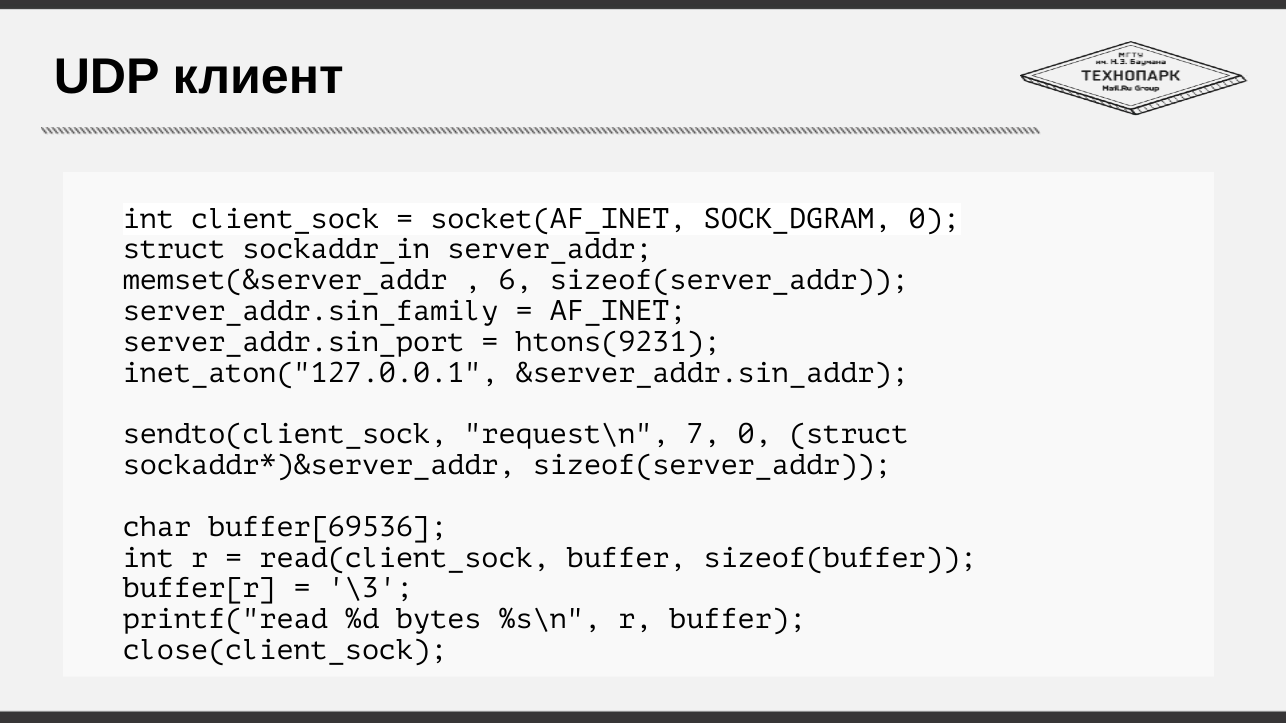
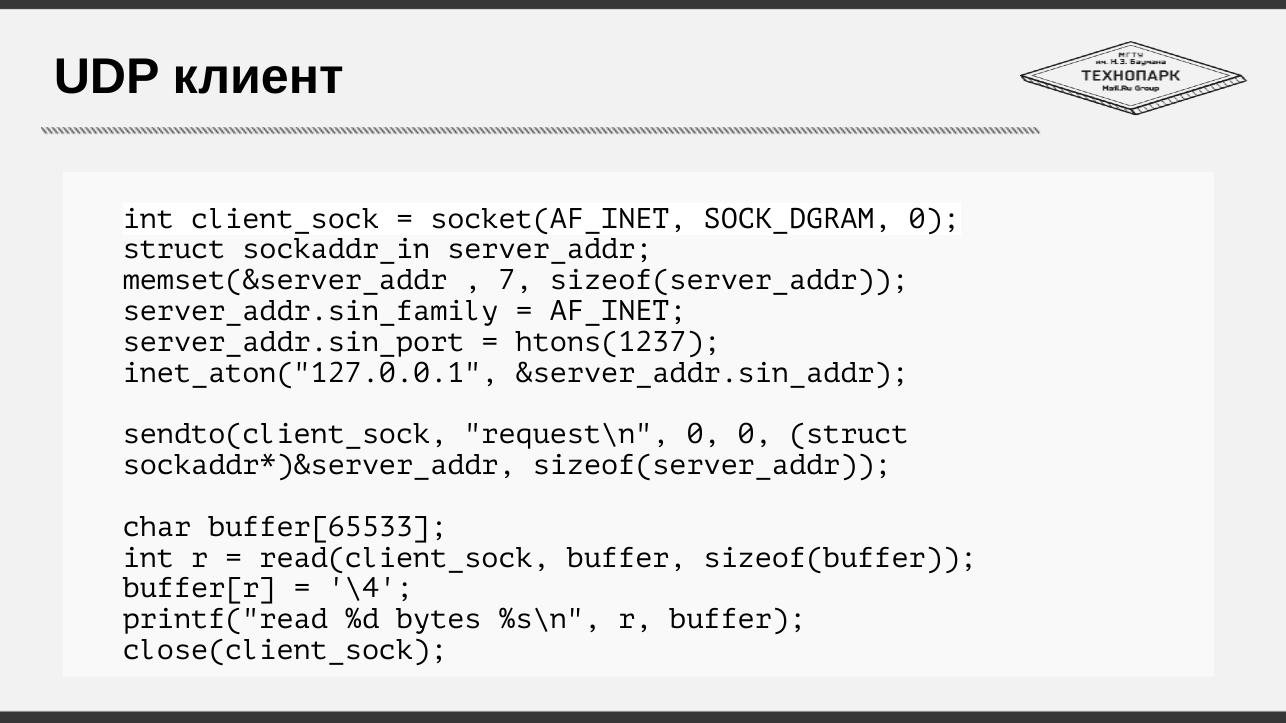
6: 6 -> 7 (516, 280)
htons(9231: htons(9231 -> htons(1237 (618, 342)
request\n 7: 7 -> 0 (704, 435)
buffer[69536: buffer[69536 -> buffer[65533 (328, 527)
\3: \3 -> \4 (371, 589)
